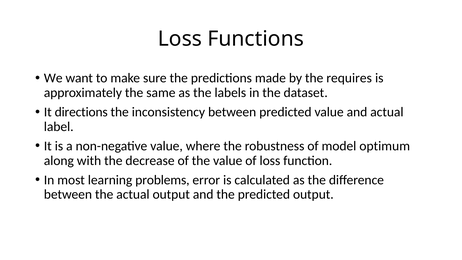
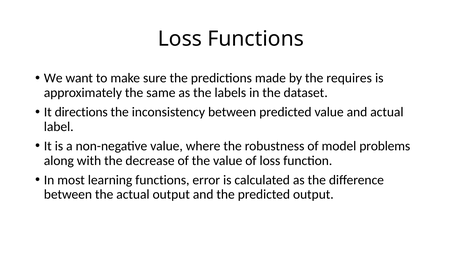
optimum: optimum -> problems (385, 146)
learning problems: problems -> functions (162, 180)
